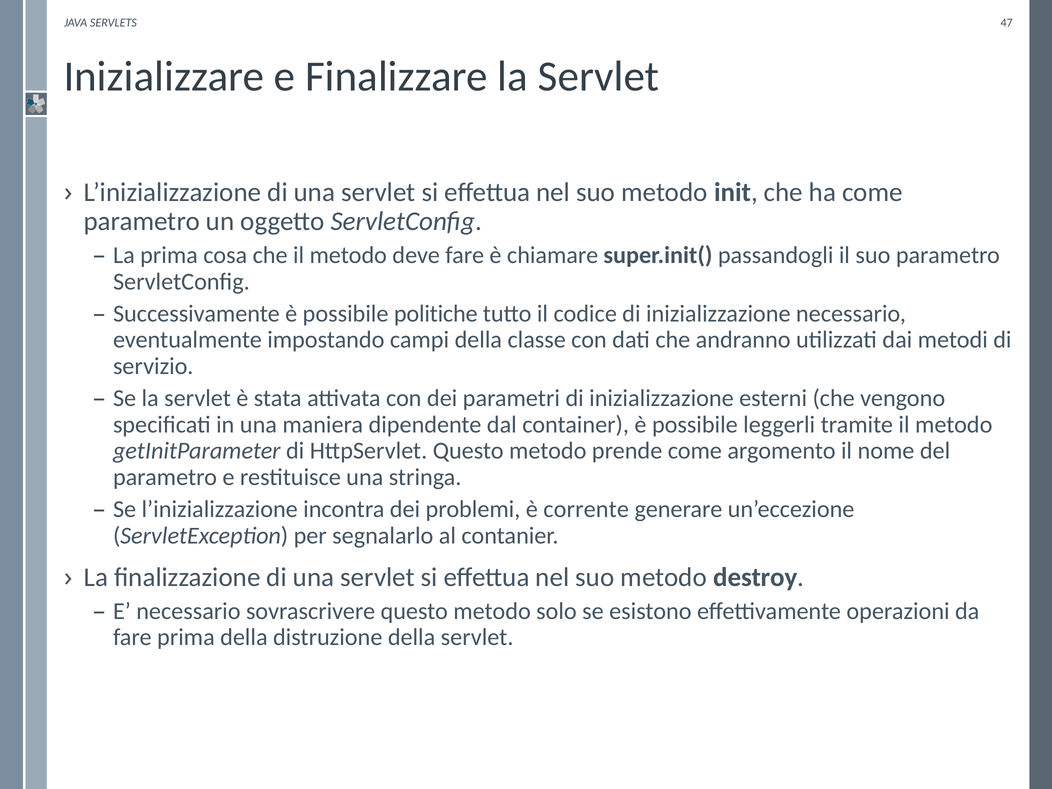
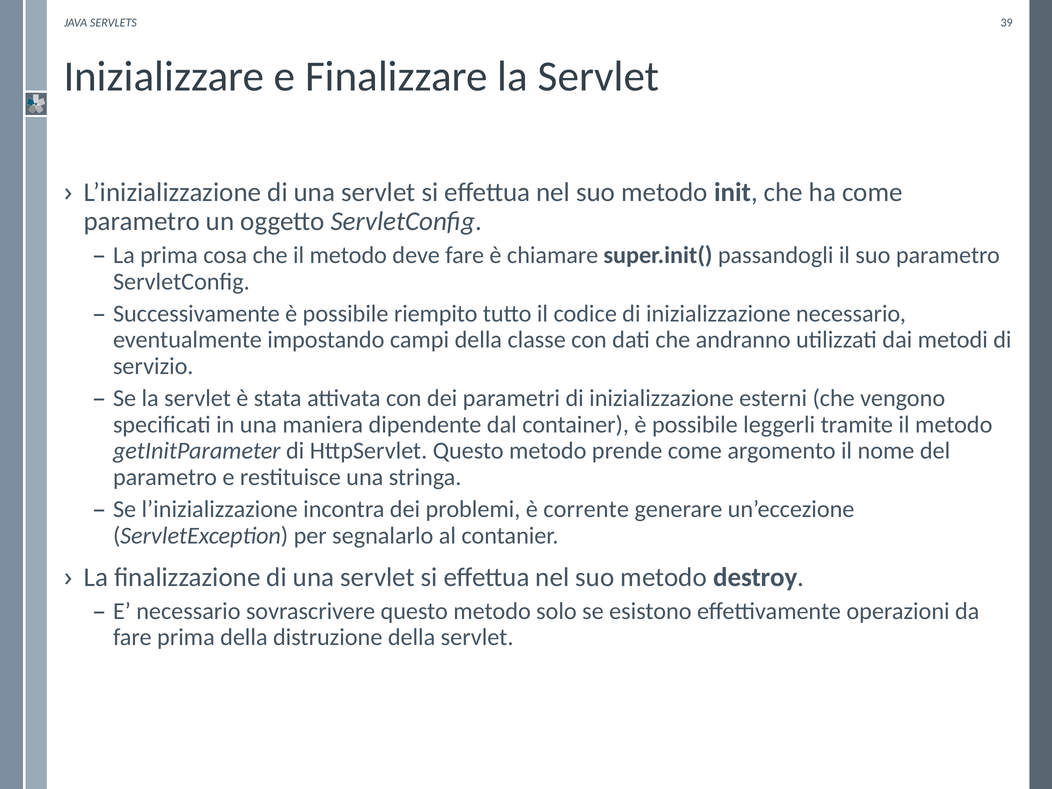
47: 47 -> 39 (1007, 23)
politiche: politiche -> riempito (436, 314)
